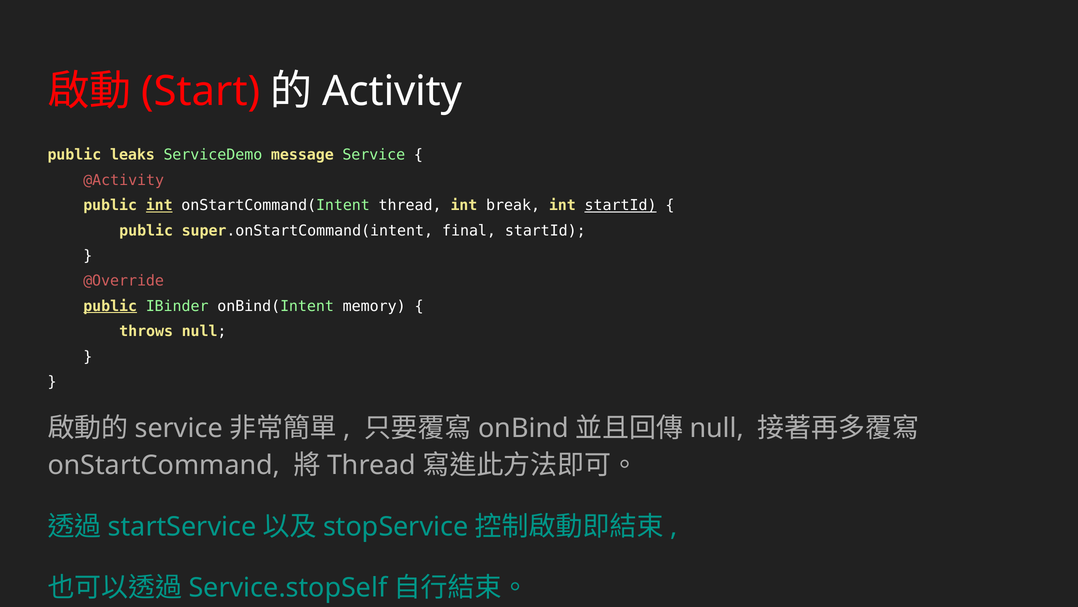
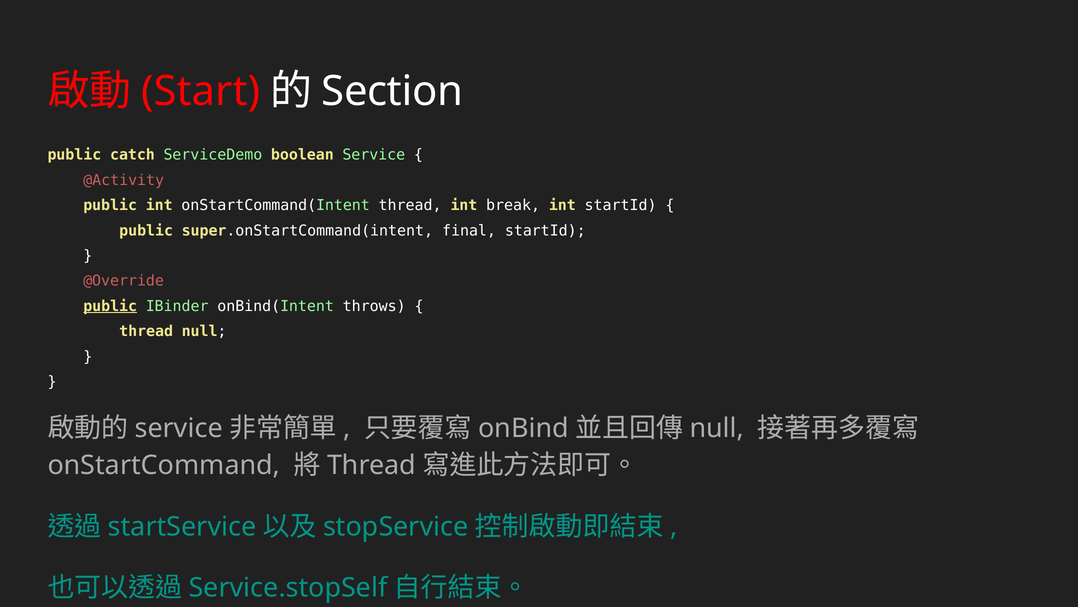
Activity: Activity -> Section (392, 91)
leaks: leaks -> catch (132, 155)
message: message -> boolean (302, 155)
int underline: present -> none (159, 205)
startId underline: present -> none (621, 205)
memory: memory -> throws (374, 306)
throws: throws -> thread (146, 331)
